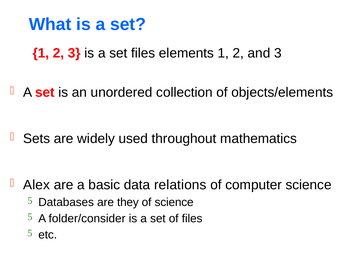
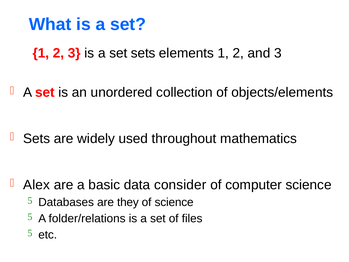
set files: files -> sets (143, 53)
relations: relations -> consider (180, 185)
folder/consider: folder/consider -> folder/relations (87, 218)
